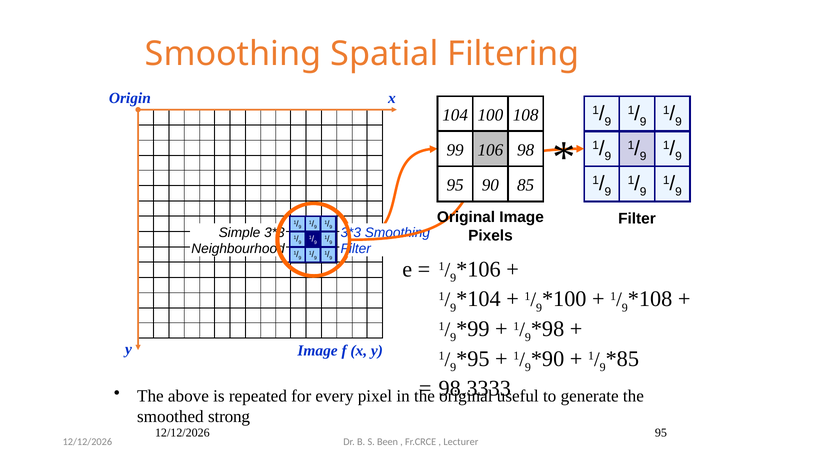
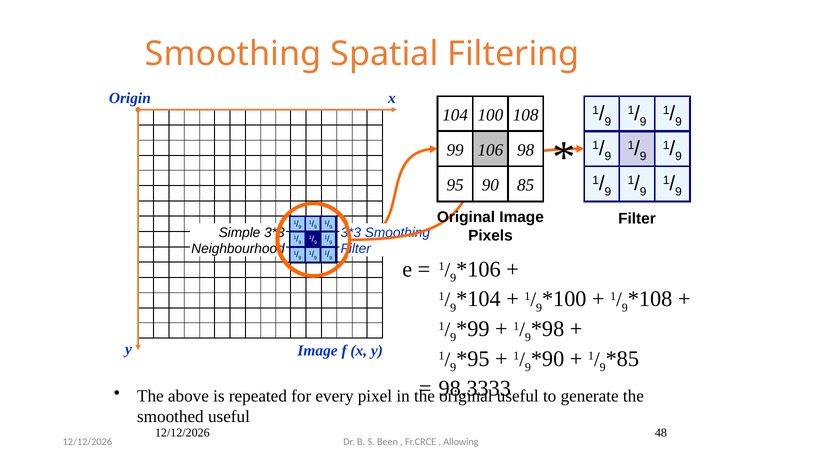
smoothed strong: strong -> useful (229, 416)
95: 95 -> 48 (661, 432)
Lecturer: Lecturer -> Allowing (461, 441)
